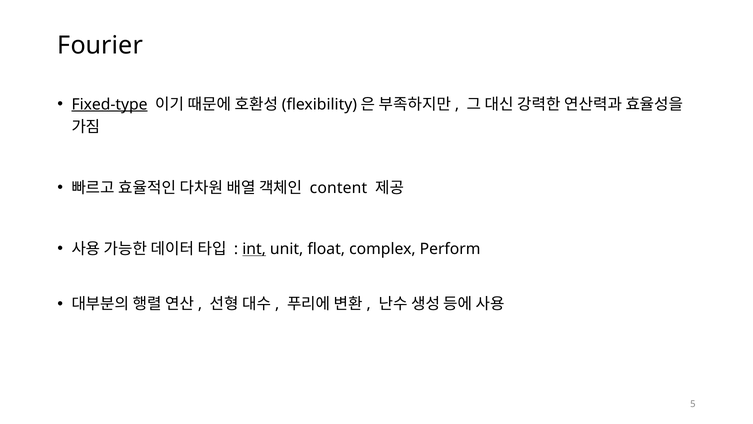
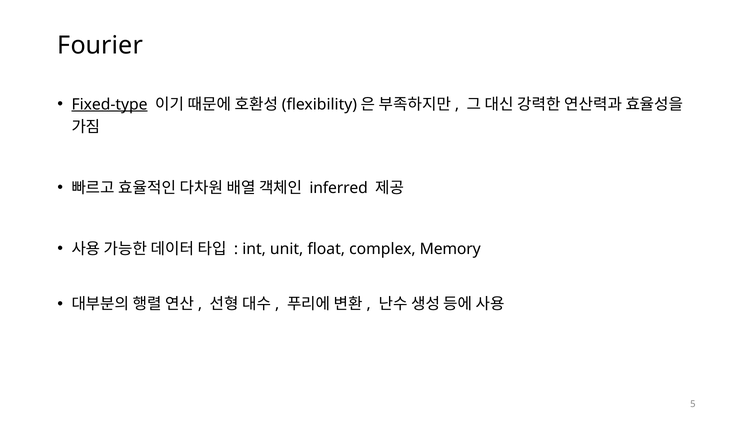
content: content -> inferred (339, 188)
int underline: present -> none (254, 249)
Perform: Perform -> Memory (450, 249)
